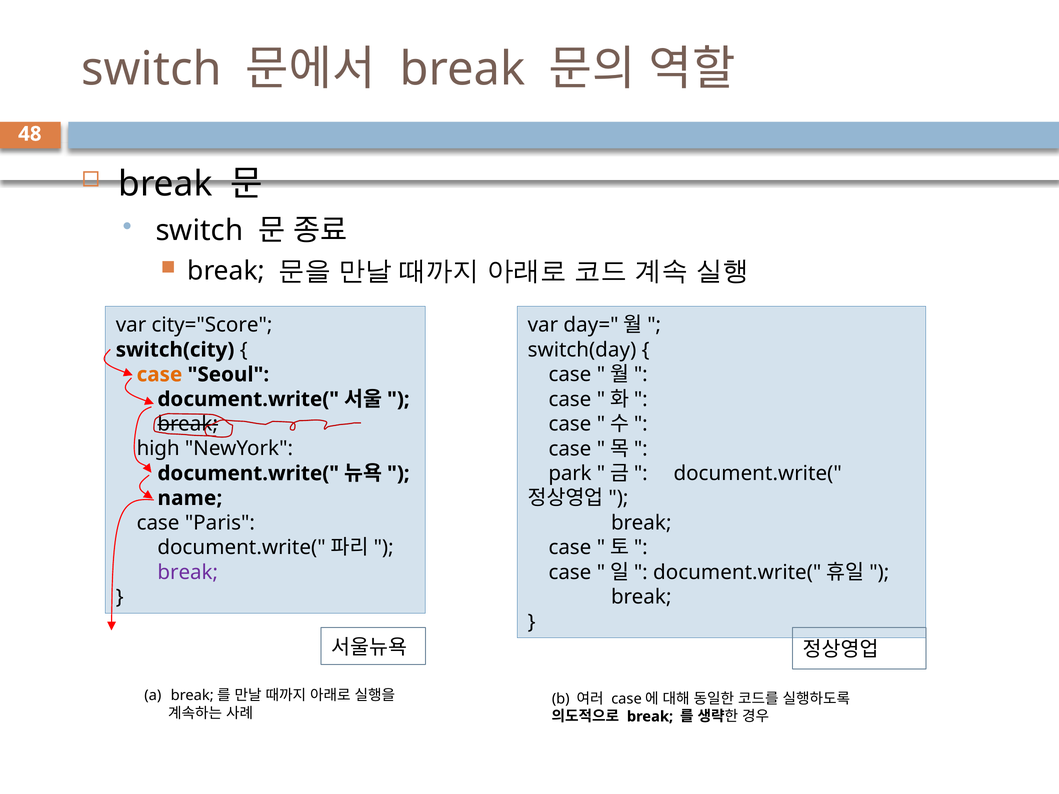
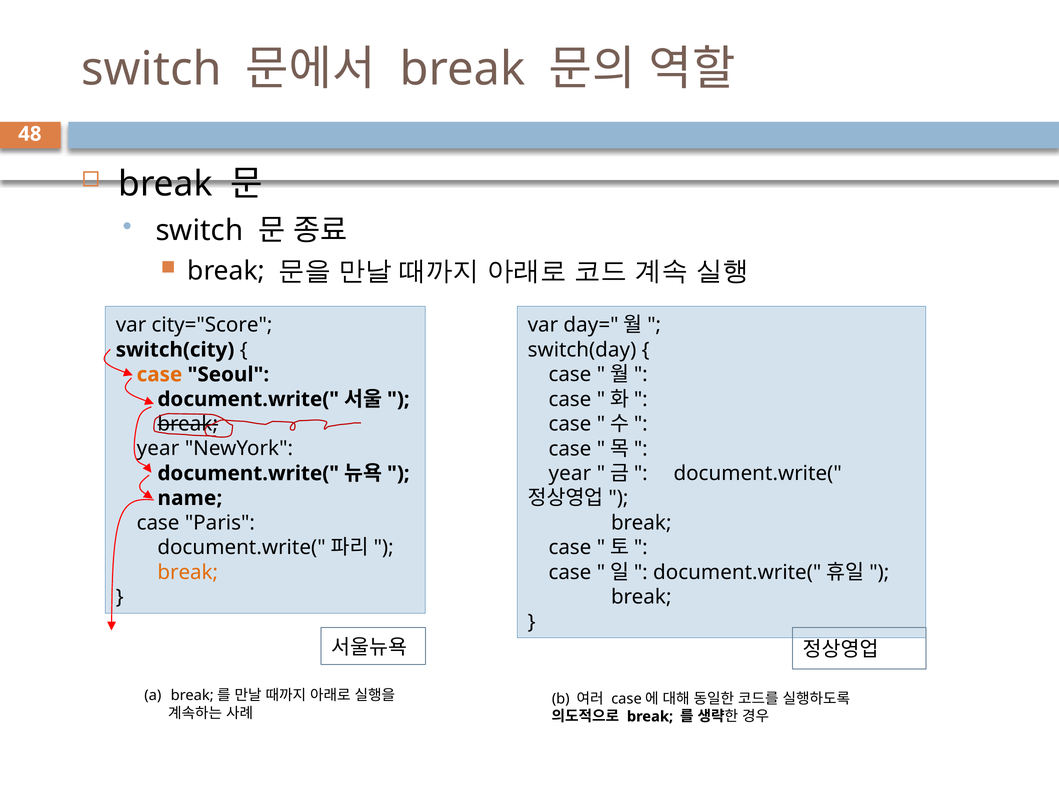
high: high -> year (158, 449)
park: park -> year (570, 474)
break colour: purple -> orange (188, 572)
